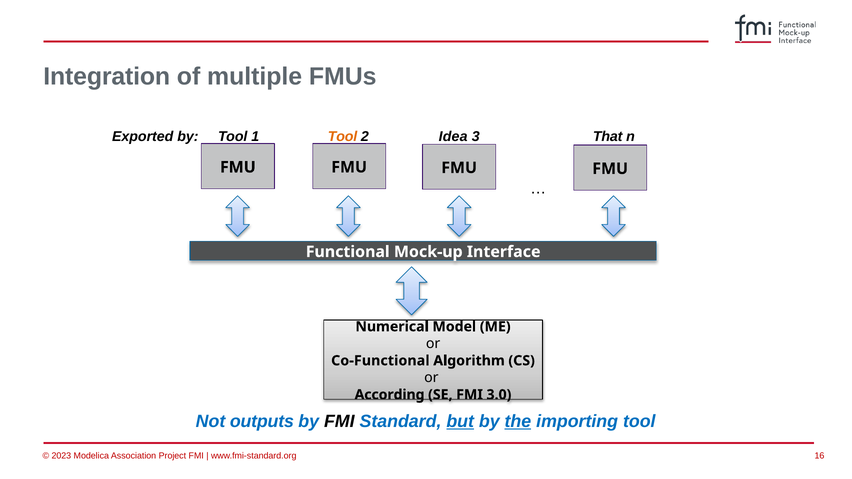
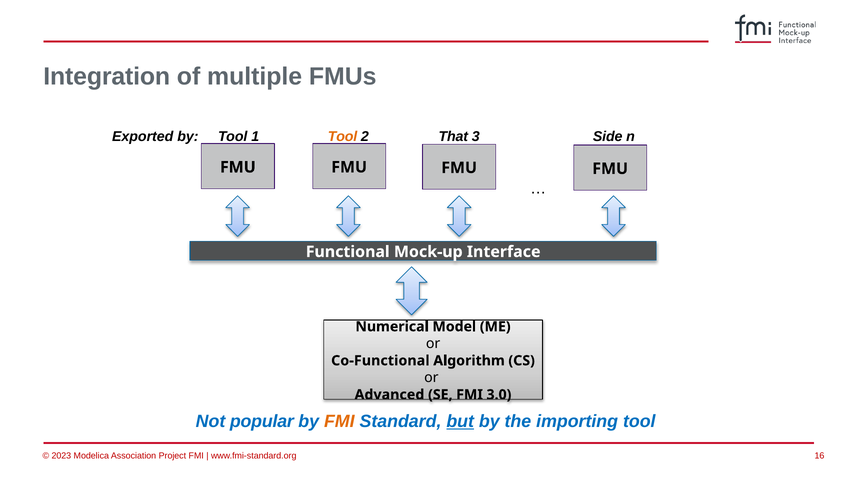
Idea: Idea -> That (453, 137)
That: That -> Side (608, 137)
According: According -> Advanced (389, 395)
outputs: outputs -> popular (262, 422)
FMI colour: black -> orange (339, 422)
the underline: present -> none (518, 422)
